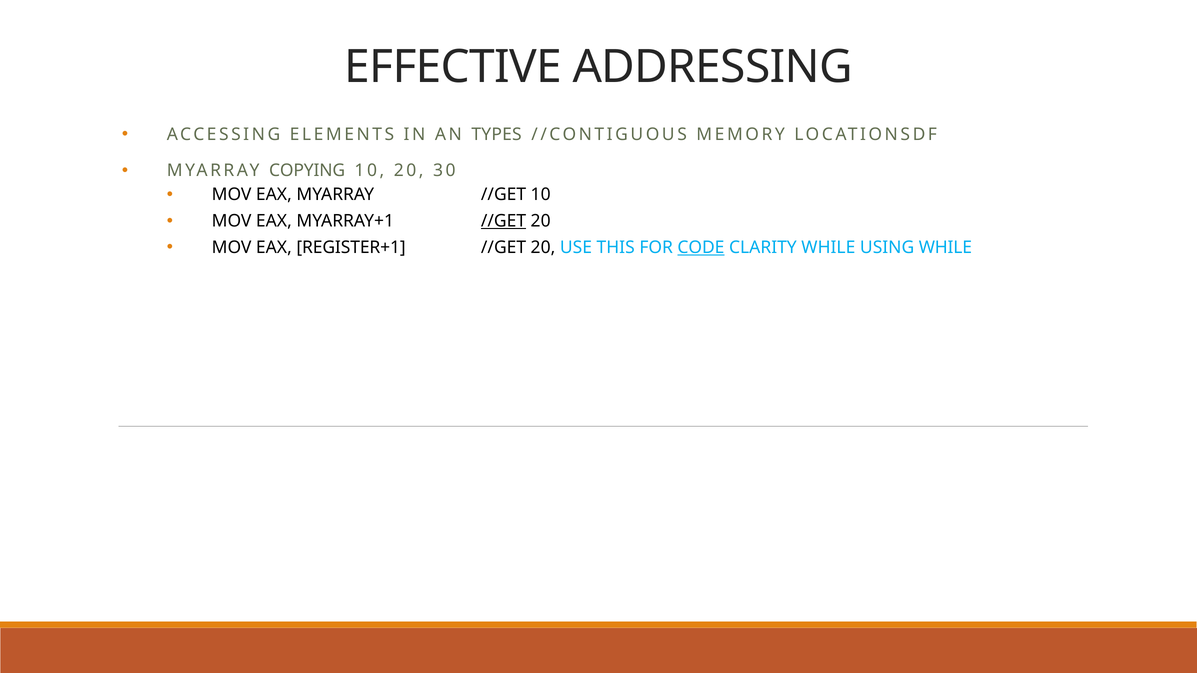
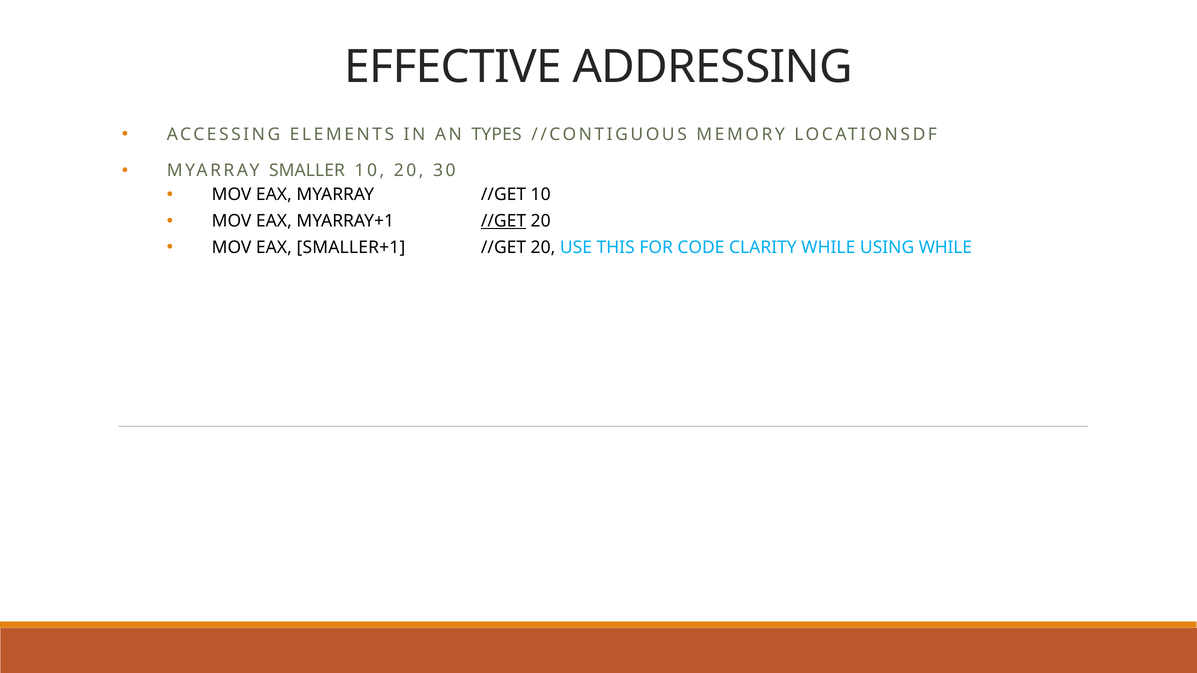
COPYING: COPYING -> SMALLER (307, 171)
REGISTER+1: REGISTER+1 -> SMALLER+1 (351, 247)
CODE underline: present -> none (701, 247)
